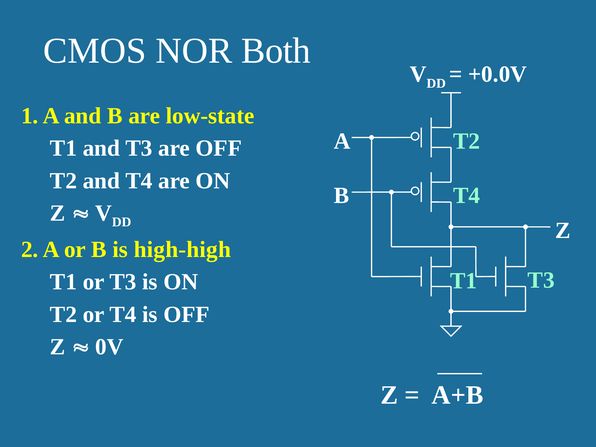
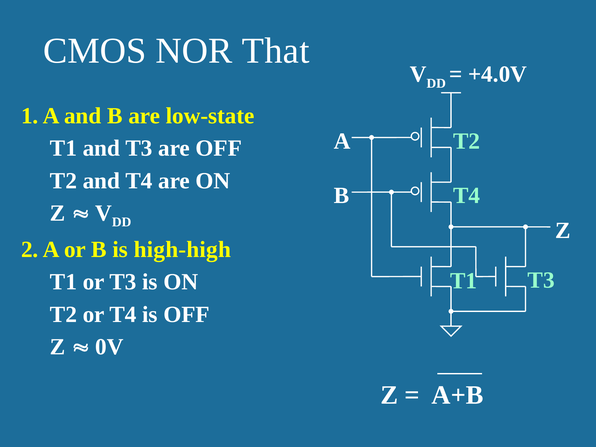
Both: Both -> That (276, 51)
+0.0V: +0.0V -> +4.0V (498, 74)
